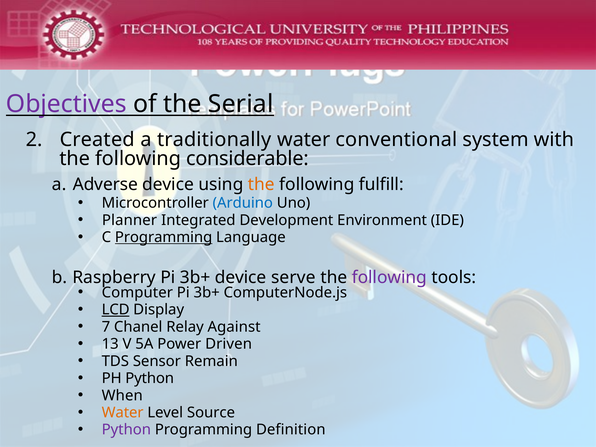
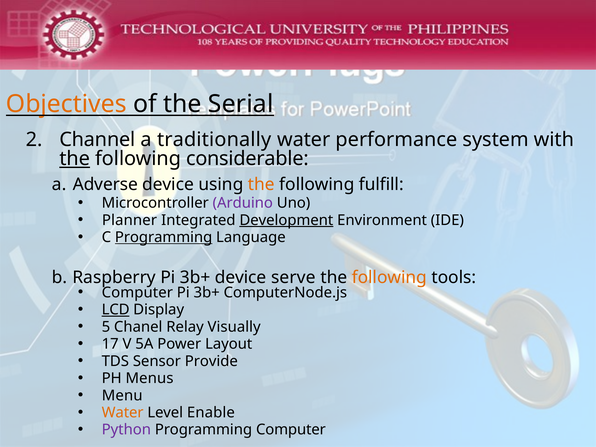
Objectives colour: purple -> orange (66, 104)
Created: Created -> Channel (97, 140)
conventional: conventional -> performance (396, 140)
the underline: none -> present (75, 159)
Arduino colour: blue -> purple (243, 203)
Development underline: none -> present (286, 220)
following colour: purple -> orange (389, 278)
7: 7 -> 5 (106, 327)
Against: Against -> Visually (234, 327)
13: 13 -> 17 (110, 344)
Driven: Driven -> Layout (229, 344)
Remain: Remain -> Provide (211, 361)
PH Python: Python -> Menus (150, 378)
When: When -> Menu (122, 395)
Source: Source -> Enable (211, 413)
Programming Definition: Definition -> Computer (291, 430)
